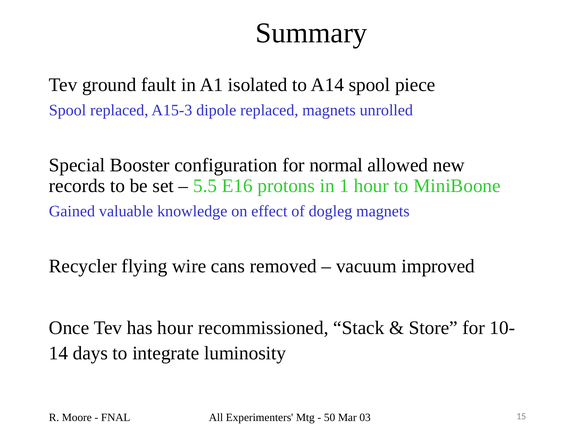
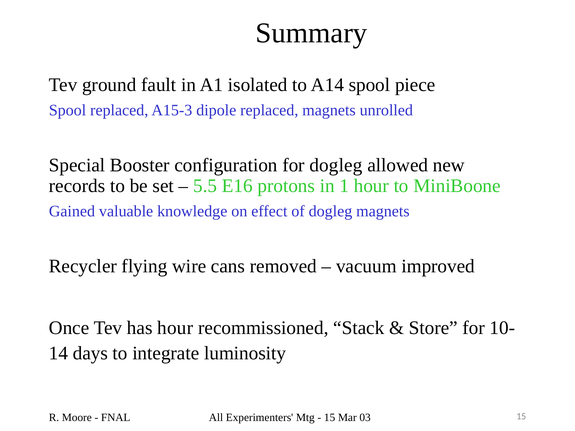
for normal: normal -> dogleg (336, 165)
50: 50 -> 15 (330, 418)
